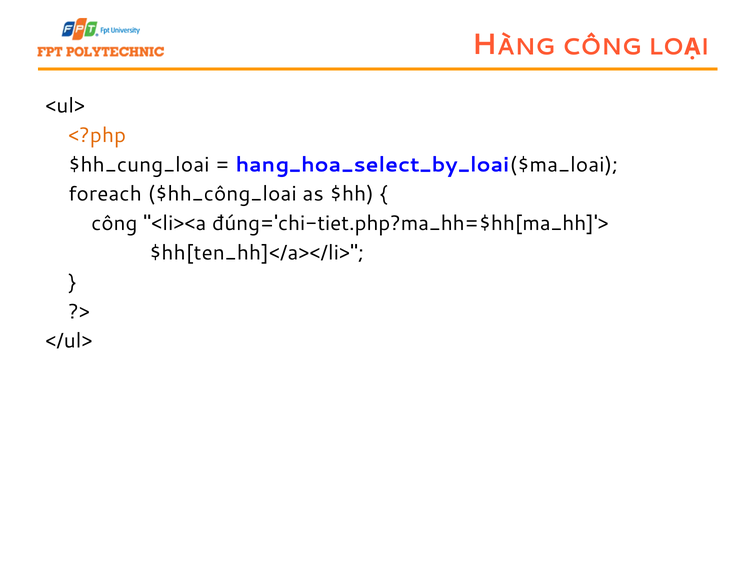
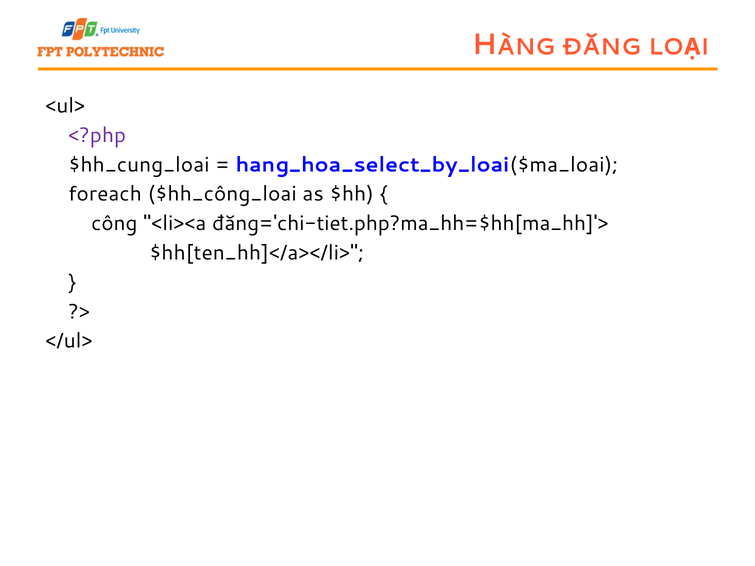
CÔNG: CÔNG -> ĐĂNG (602, 47)
<?php colour: orange -> purple (97, 135)
đúng='chi-tiet.php?ma_hh=$hh[ma_hh]'>: đúng='chi-tiet.php?ma_hh=$hh[ma_hh]'> -> đăng='chi-tiet.php?ma_hh=$hh[ma_hh]'> (410, 224)
